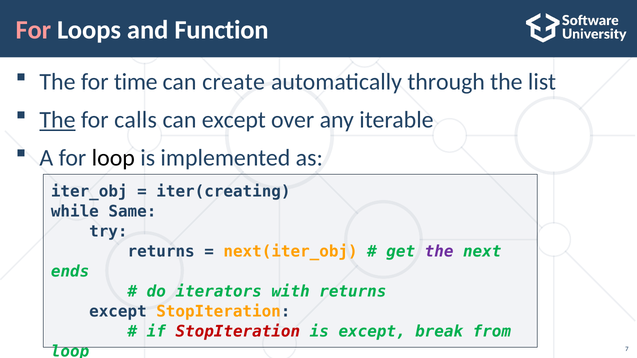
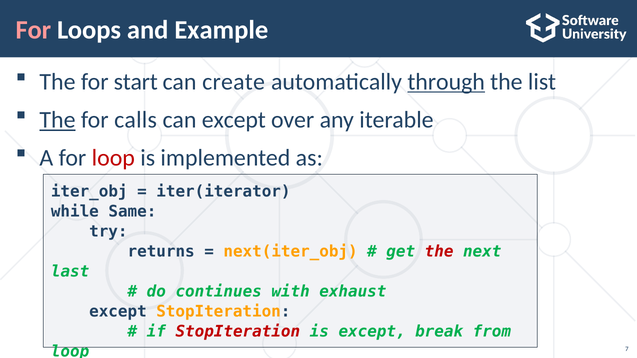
Function: Function -> Example (221, 30)
time: time -> start (136, 82)
through underline: none -> present (446, 82)
loop colour: black -> red (113, 158)
iter(creating: iter(creating -> iter(iterator (223, 192)
the colour: purple -> red (439, 252)
ends: ends -> last (70, 272)
iterators: iterators -> continues (219, 292)
with returns: returns -> exhaust (353, 292)
